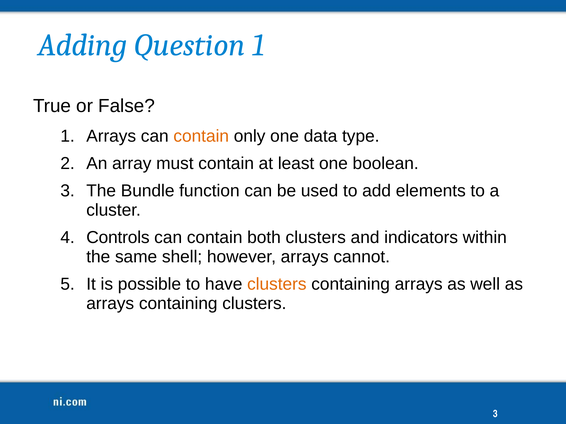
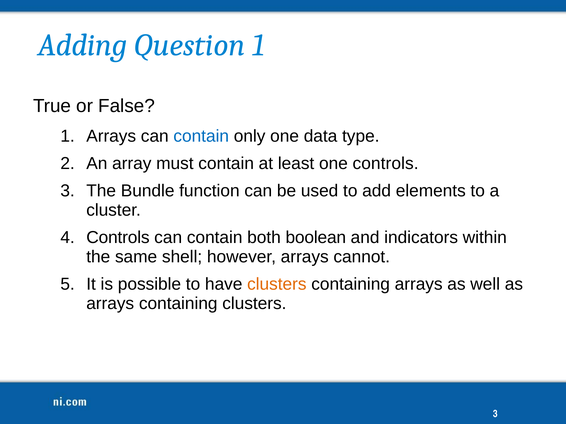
contain colour: orange -> blue (201, 136)
one boolean: boolean -> controls (386, 164)
both clusters: clusters -> boolean (316, 238)
